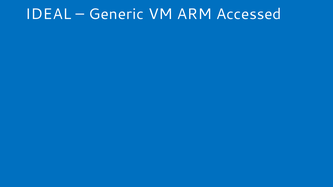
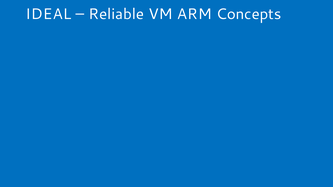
Generic: Generic -> Reliable (116, 14)
Accessed: Accessed -> Concepts (249, 14)
